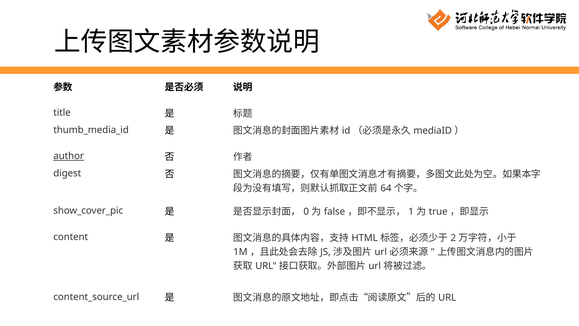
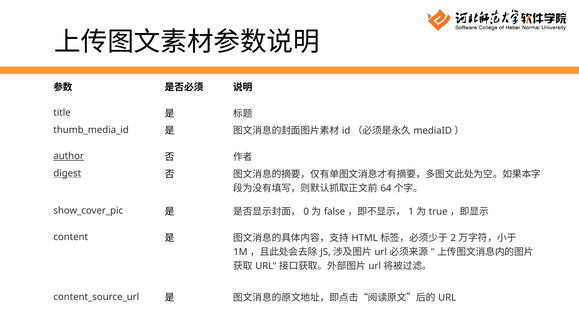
digest underline: none -> present (67, 173)
